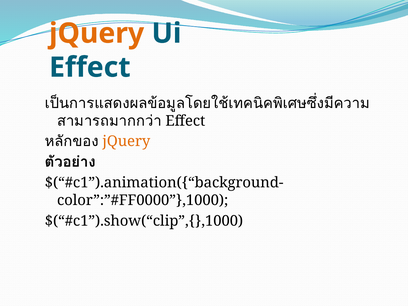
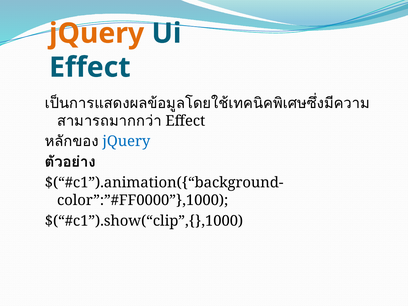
jQuery colour: orange -> blue (126, 141)
